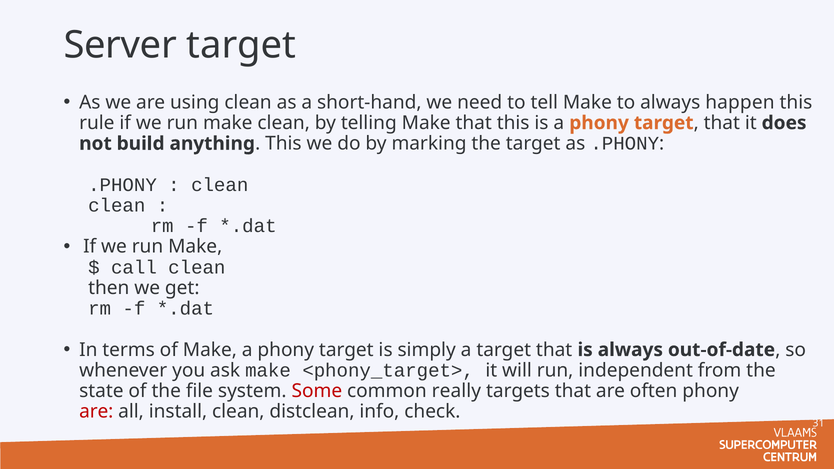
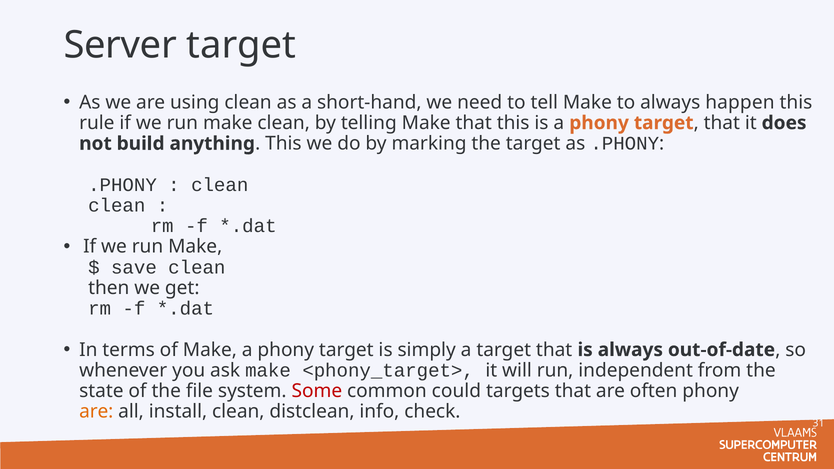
call: call -> save (134, 267)
really: really -> could (456, 391)
are colour: red -> orange (96, 412)
